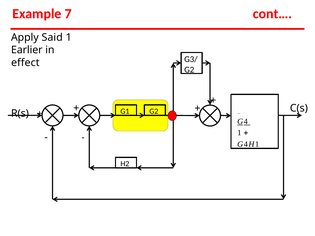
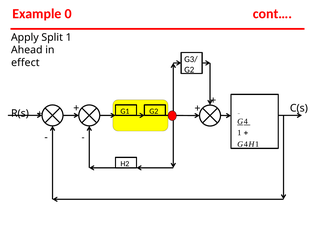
7: 7 -> 0 (68, 14)
Said: Said -> Split (52, 37)
Earlier: Earlier -> Ahead (27, 50)
